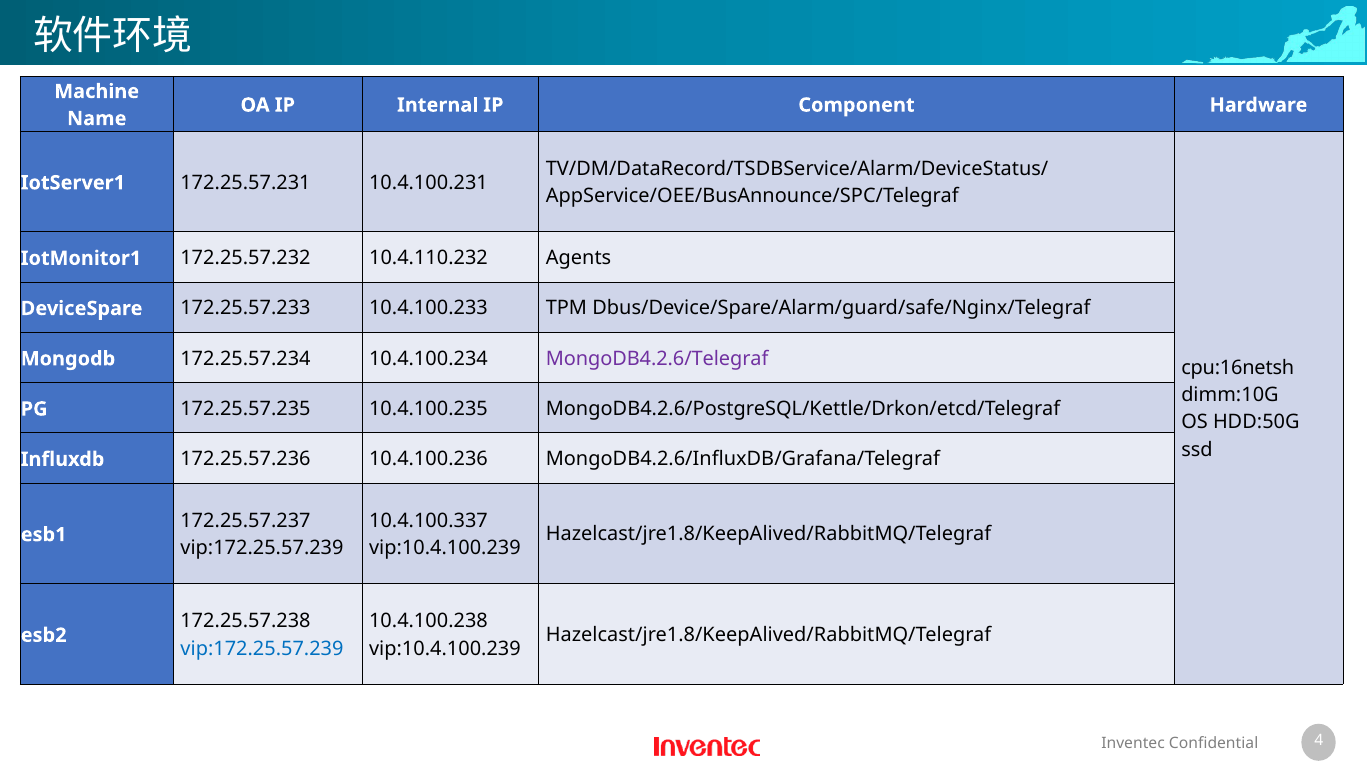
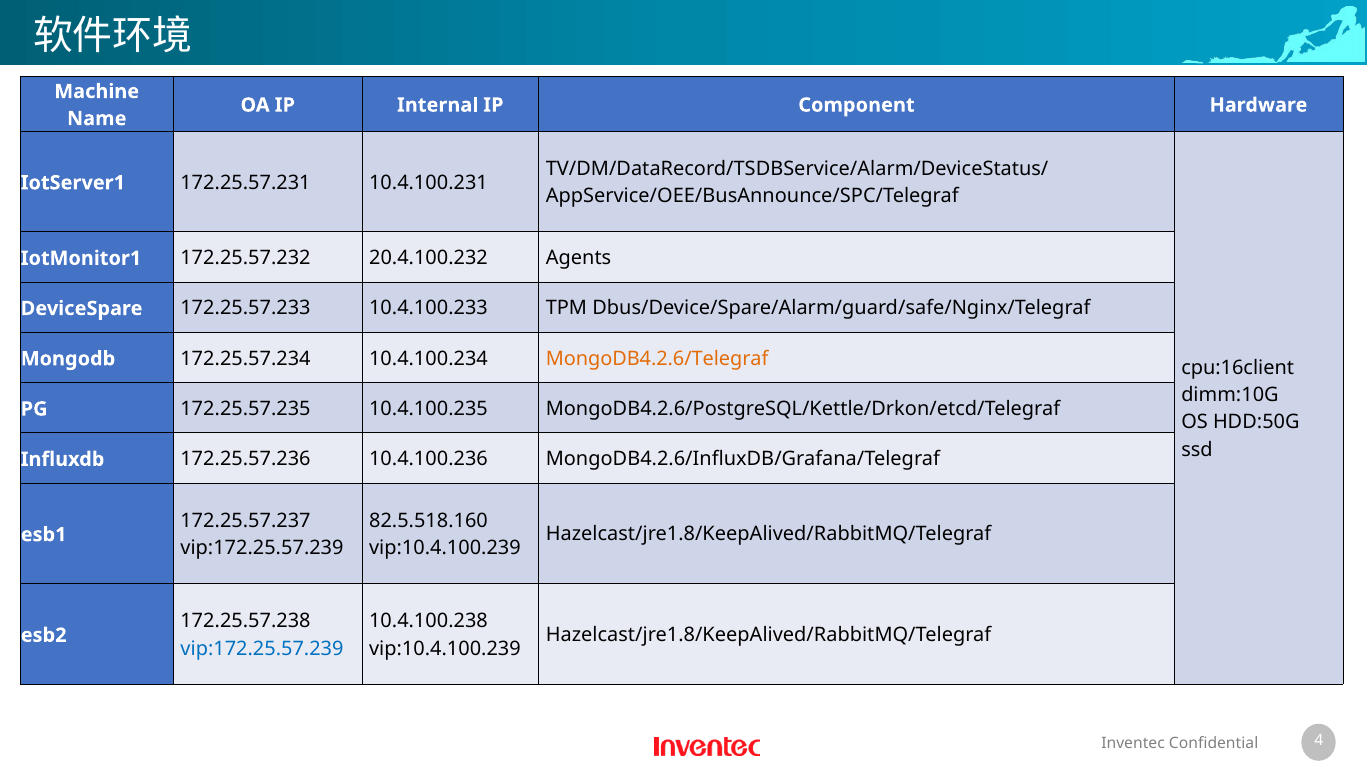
10.4.110.232: 10.4.110.232 -> 20.4.100.232 (428, 258)
MongoDB4.2.6/Telegraf colour: purple -> orange (657, 358)
cpu:16netsh: cpu:16netsh -> cpu:16client (1238, 368)
10.4.100.337: 10.4.100.337 -> 82.5.518.160 (428, 521)
